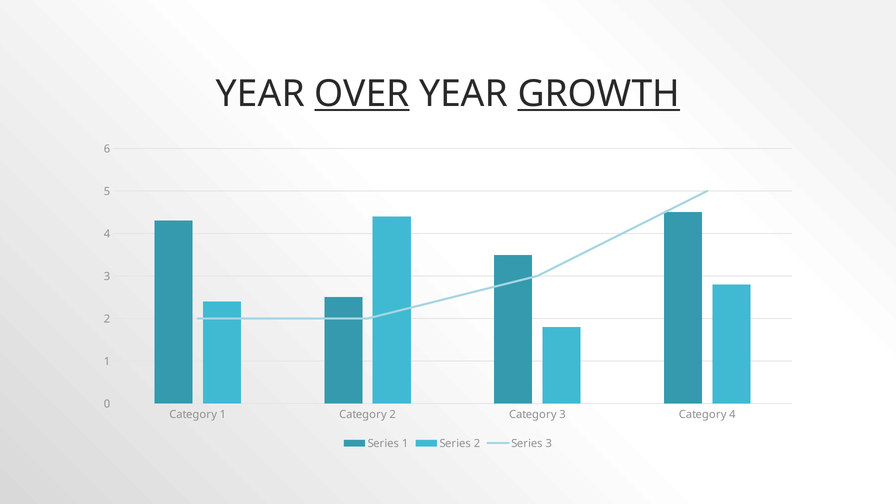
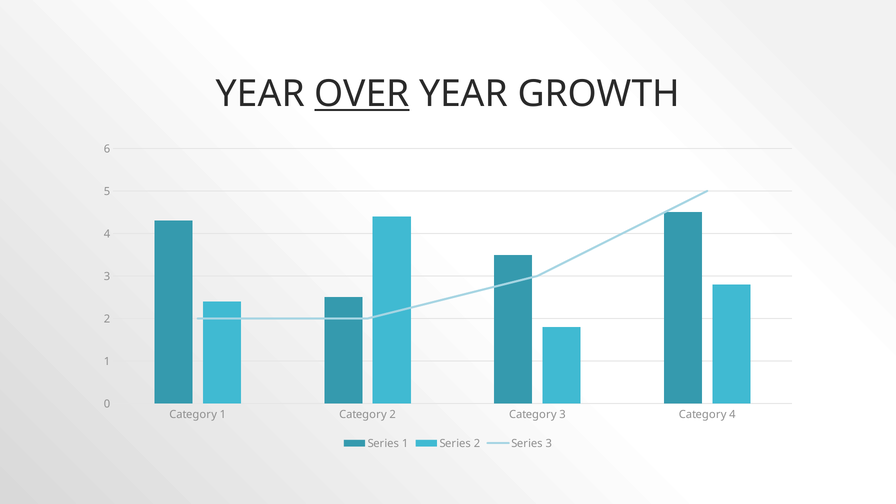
GROWTH underline: present -> none (599, 94)
